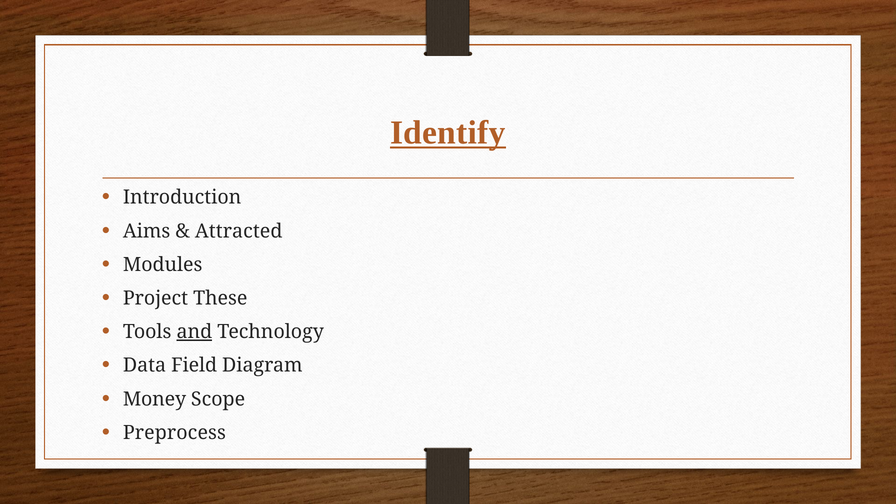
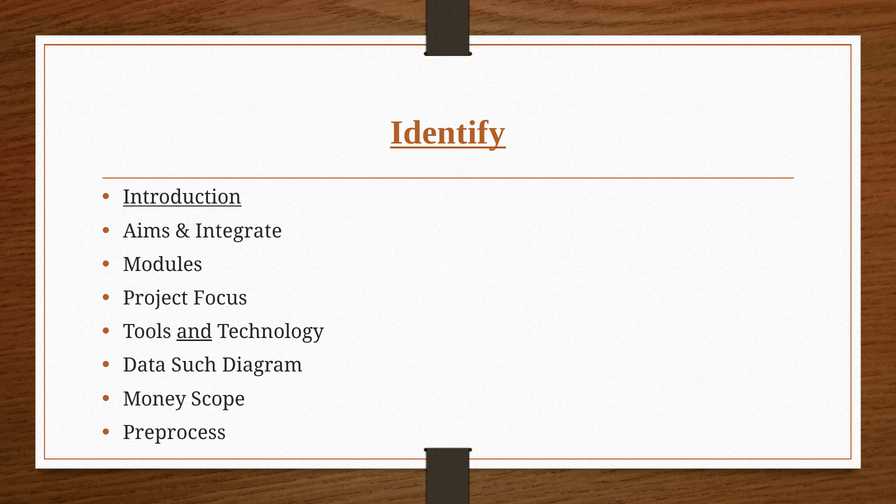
Introduction underline: none -> present (182, 197)
Attracted: Attracted -> Integrate (239, 231)
These: These -> Focus (220, 298)
Field: Field -> Such (194, 365)
